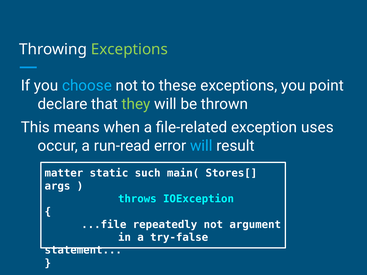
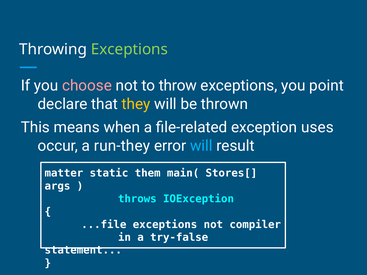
choose colour: light blue -> pink (87, 86)
these: these -> throw (178, 86)
they colour: light green -> yellow (136, 104)
run-read: run-read -> run-they (122, 146)
such: such -> them (148, 173)
...file repeatedly: repeatedly -> exceptions (165, 225)
argument: argument -> compiler (255, 225)
